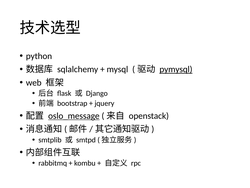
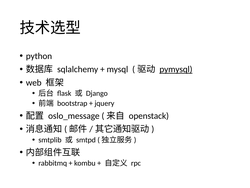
oslo_message underline: present -> none (74, 116)
